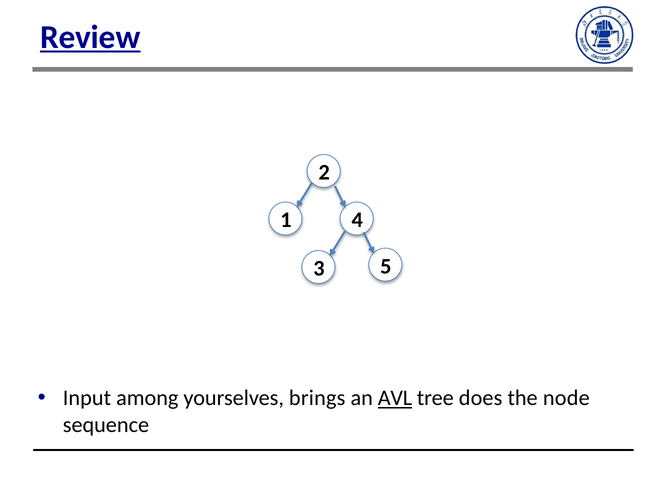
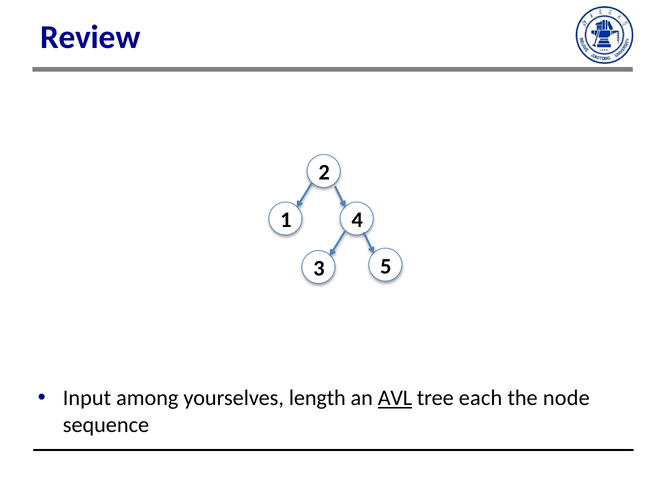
Review underline: present -> none (90, 37)
brings: brings -> length (317, 398)
does: does -> each (481, 398)
